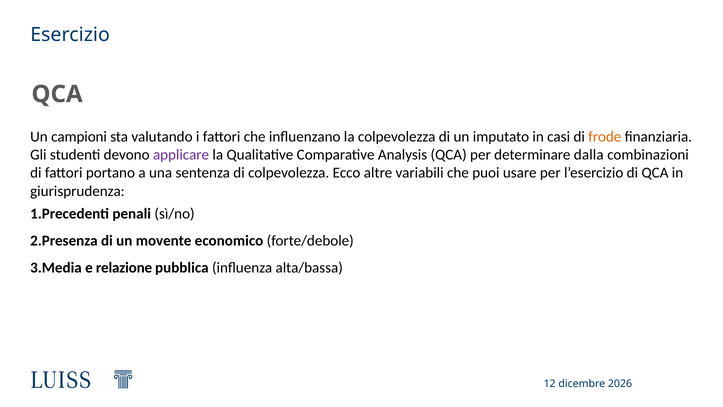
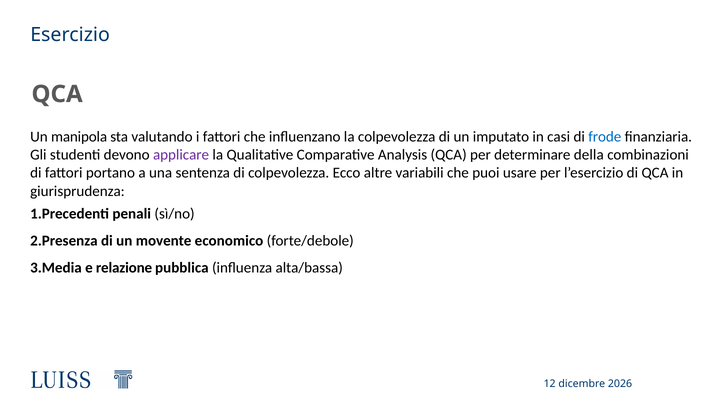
campioni: campioni -> manipola (79, 137)
frode colour: orange -> blue (605, 137)
dalla: dalla -> della (589, 155)
